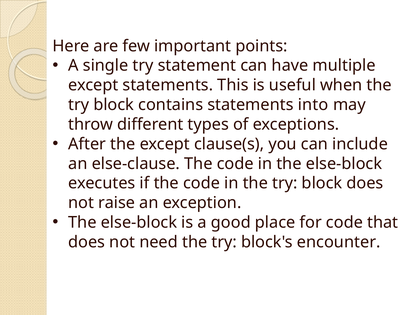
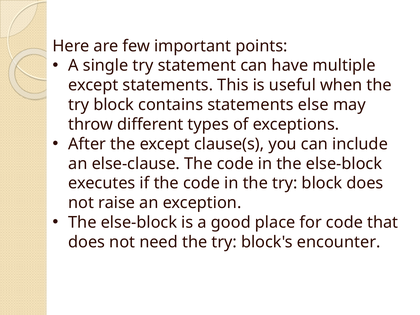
into: into -> else (313, 105)
